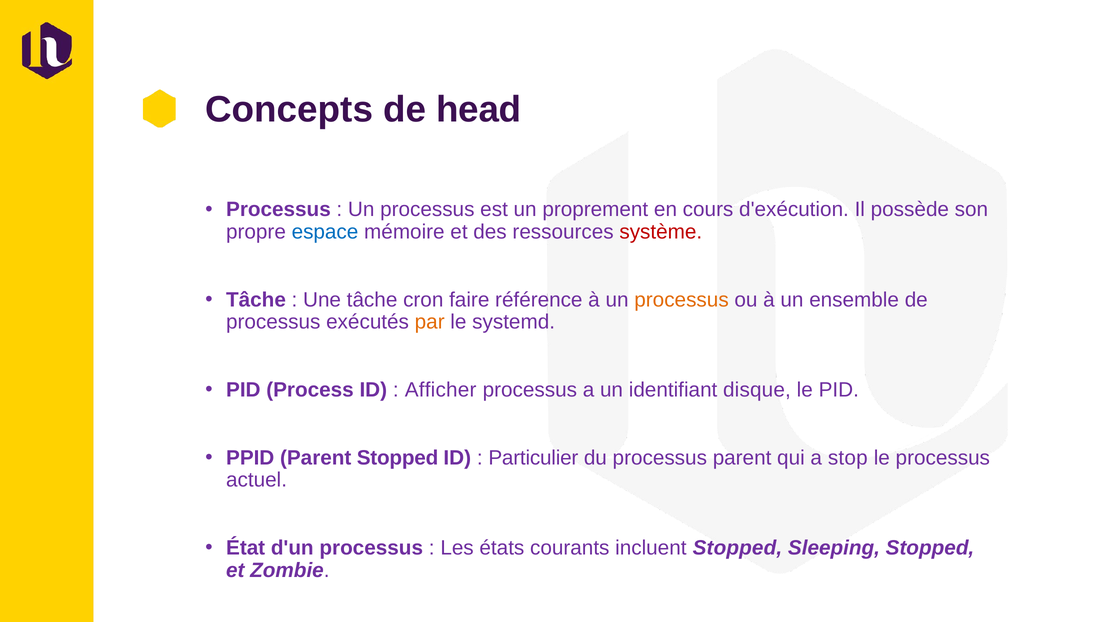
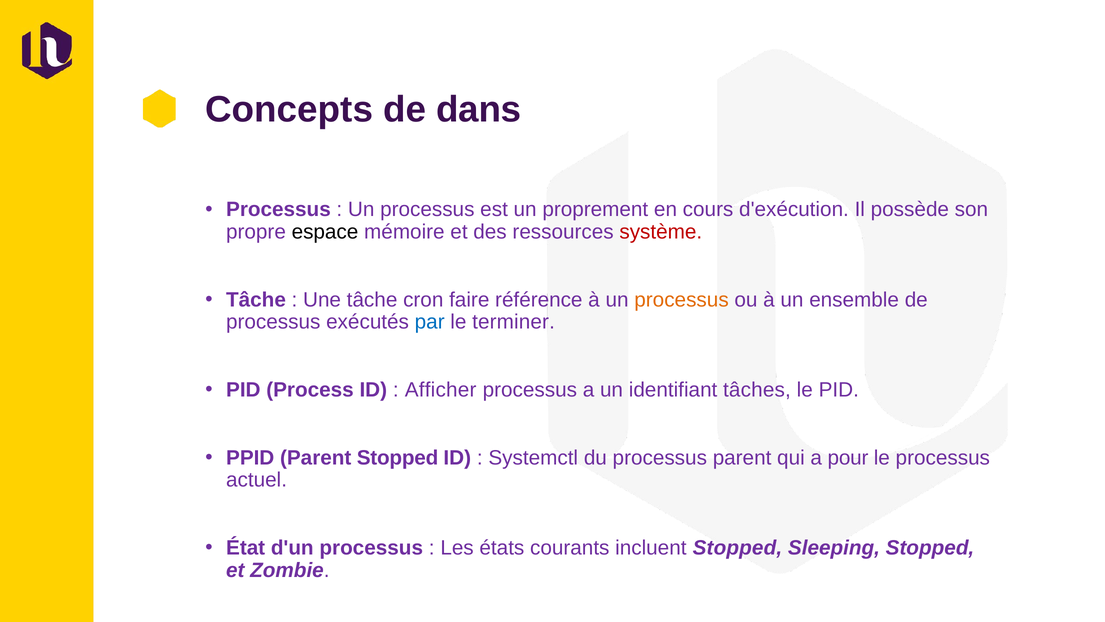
head: head -> dans (479, 109)
espace colour: blue -> black (325, 232)
par colour: orange -> blue (430, 322)
systemd: systemd -> terminer (514, 322)
disque: disque -> tâches (757, 390)
Particulier: Particulier -> Systemctl (533, 457)
stop: stop -> pour (848, 457)
